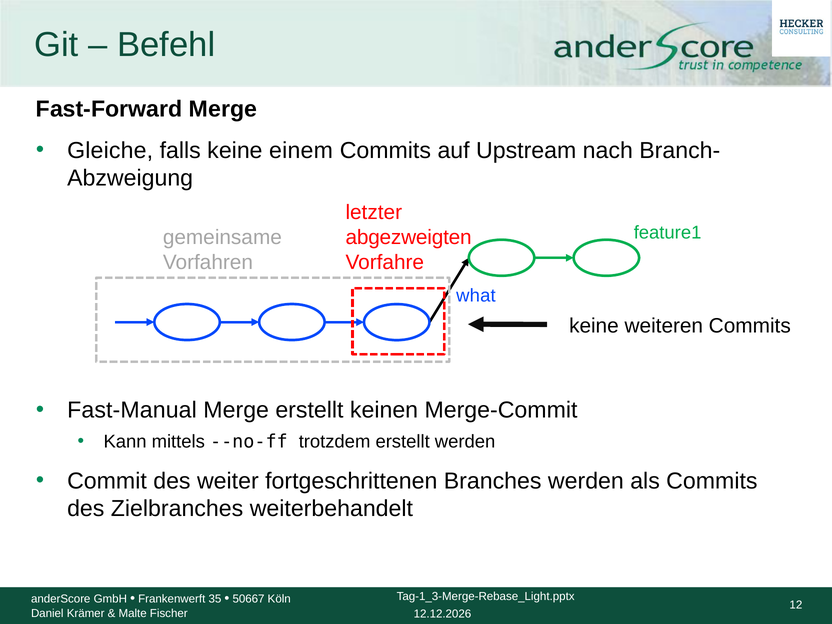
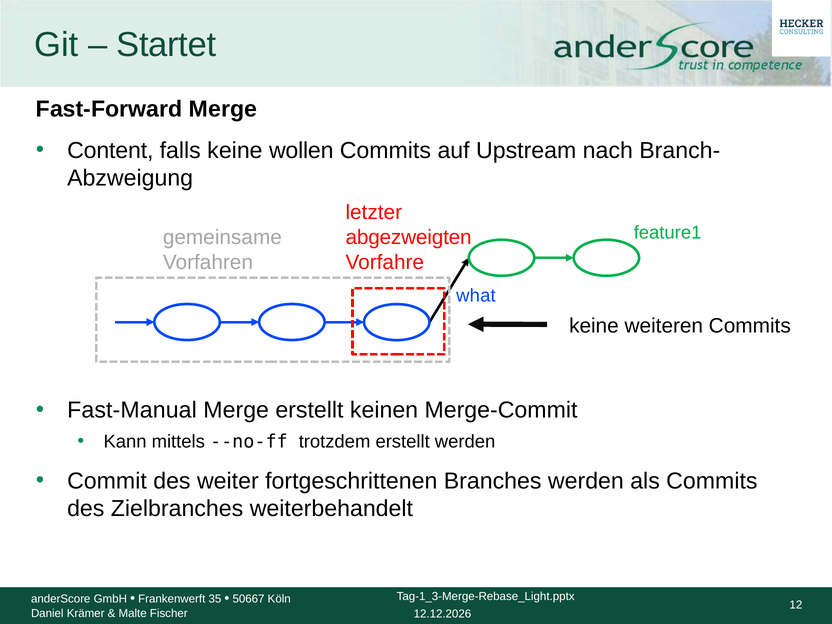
Befehl: Befehl -> Startet (166, 45)
Gleiche: Gleiche -> Content (110, 151)
einem: einem -> wollen (301, 151)
